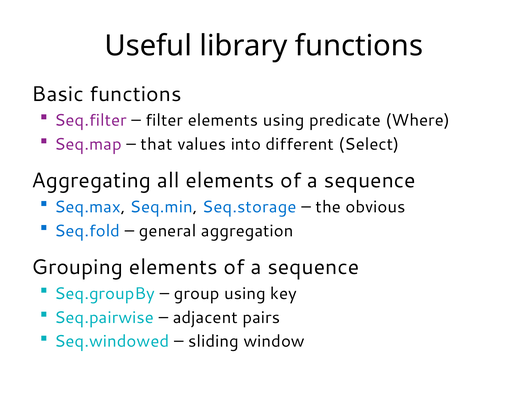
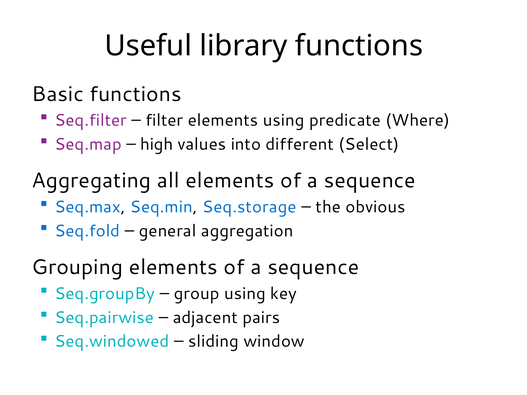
that: that -> high (157, 144)
